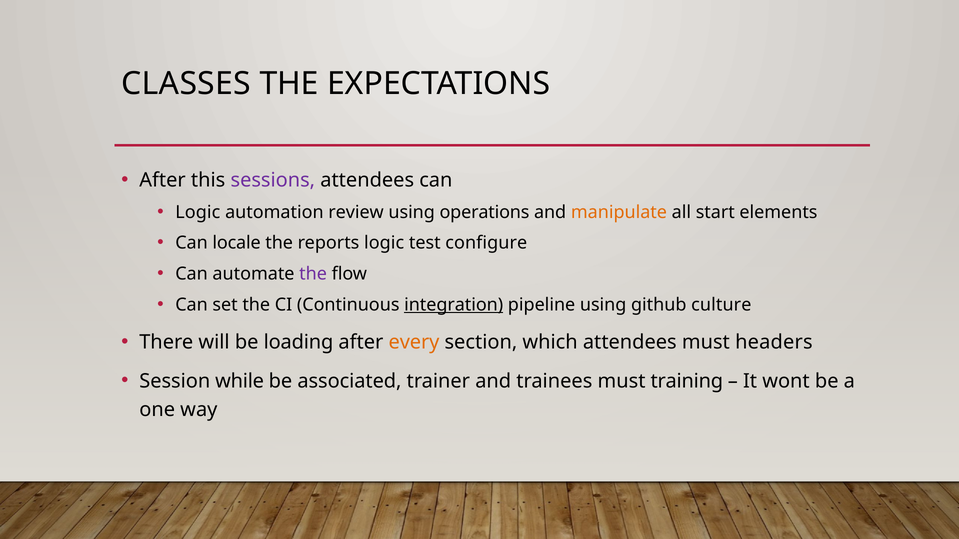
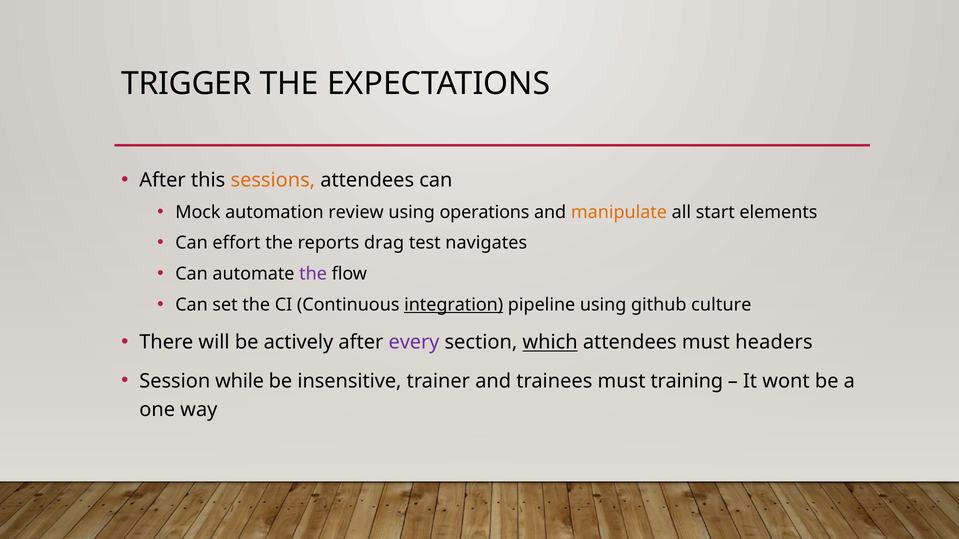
CLASSES: CLASSES -> TRIGGER (186, 84)
sessions colour: purple -> orange (273, 180)
Logic: Logic -> Mock (198, 212)
locale: locale -> effort (236, 243)
reports logic: logic -> drag (384, 243)
configure: configure -> navigates (486, 243)
loading: loading -> actively (298, 343)
every colour: orange -> purple (414, 343)
which underline: none -> present (550, 343)
associated: associated -> insensitive (349, 381)
